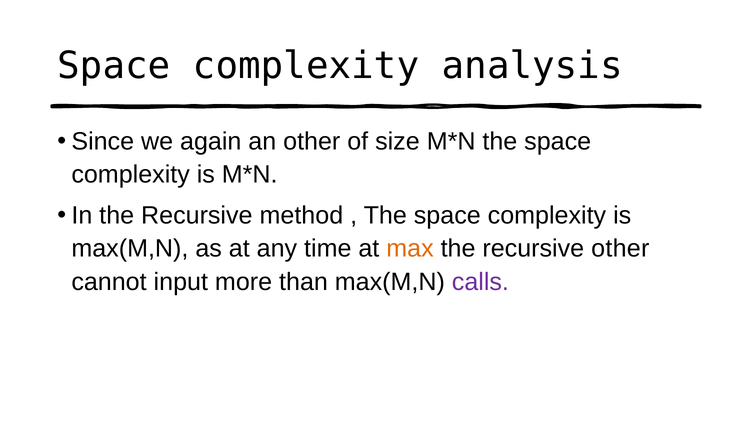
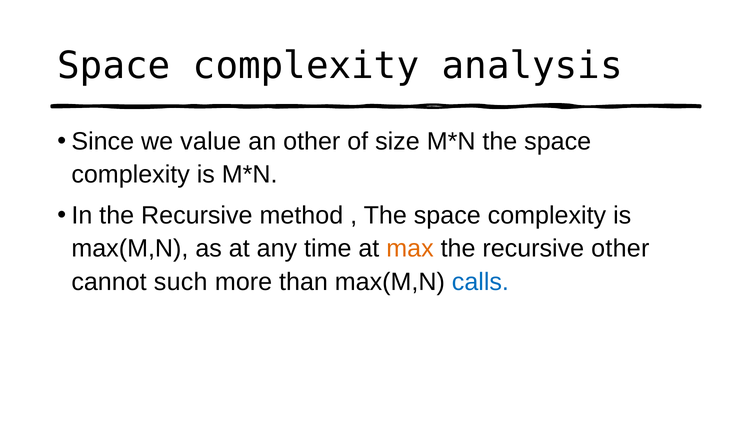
again: again -> value (211, 142)
input: input -> such (181, 282)
calls colour: purple -> blue (480, 282)
